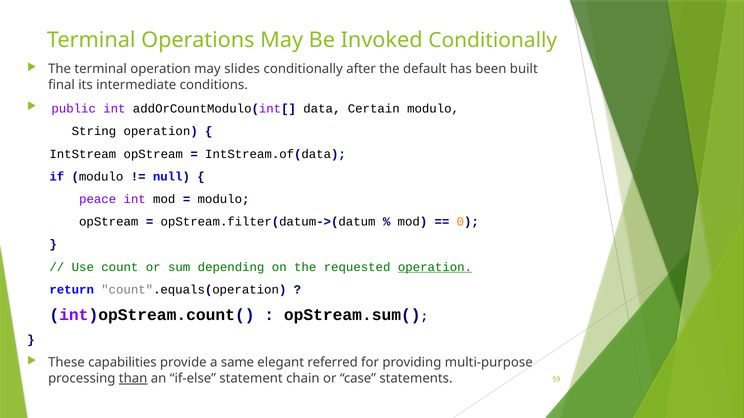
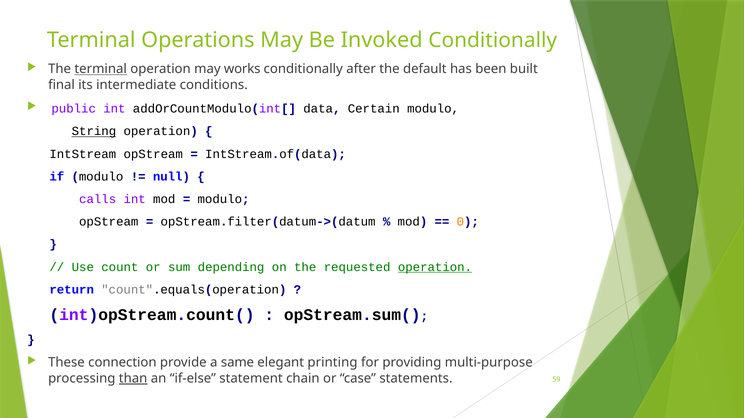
terminal underline: none -> present (101, 69)
slides: slides -> works (242, 69)
String underline: none -> present (94, 132)
peace: peace -> calls (98, 199)
capabilities: capabilities -> connection (122, 363)
referred: referred -> printing (332, 363)
